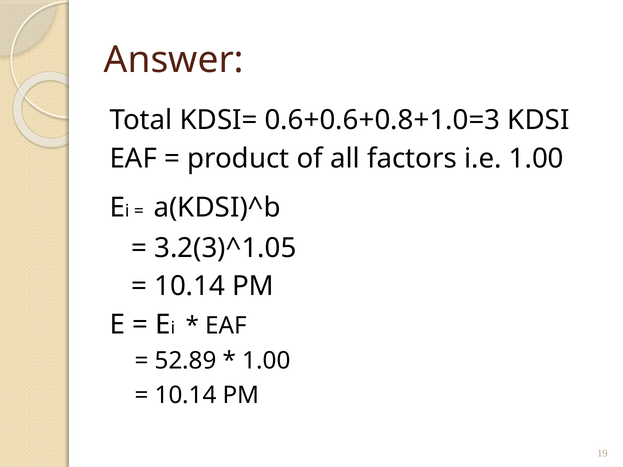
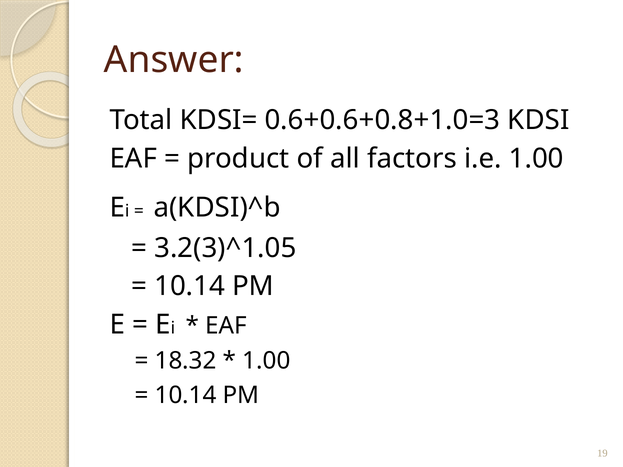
52.89: 52.89 -> 18.32 (186, 361)
